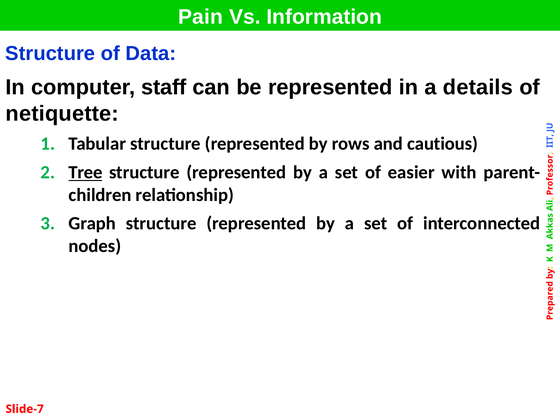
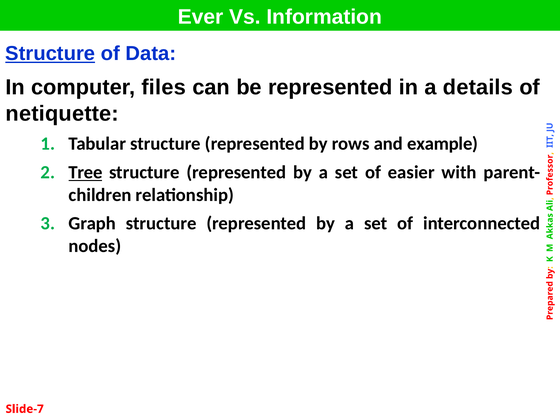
Pain: Pain -> Ever (201, 17)
Structure underline: none -> present (50, 54)
staff: staff -> files (164, 87)
cautious: cautious -> example (443, 144)
